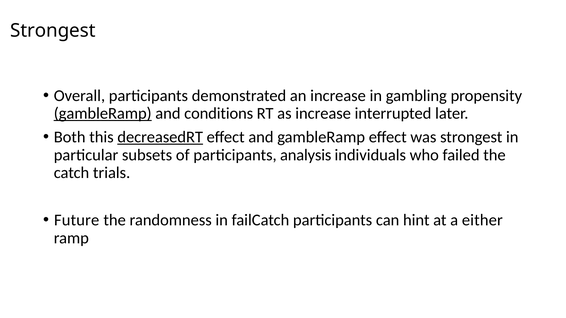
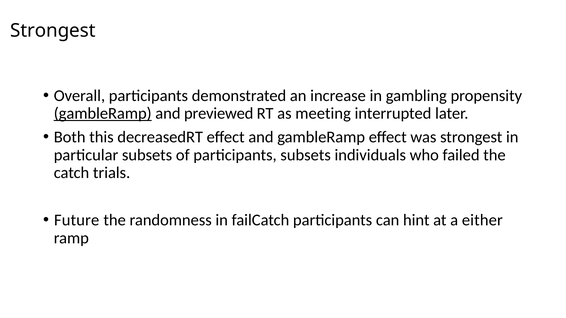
conditions: conditions -> previewed (219, 114)
as increase: increase -> meeting (323, 114)
decreasedRT underline: present -> none (160, 137)
participants analysis: analysis -> subsets (306, 155)
